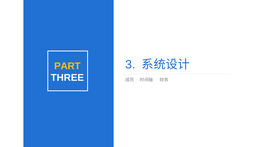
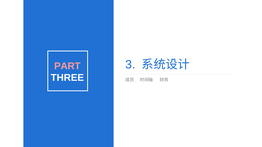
PART colour: yellow -> pink (67, 66)
